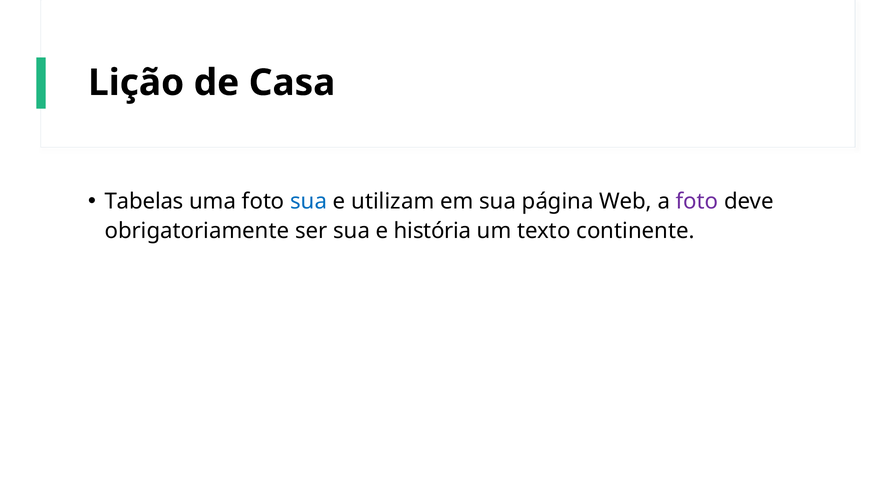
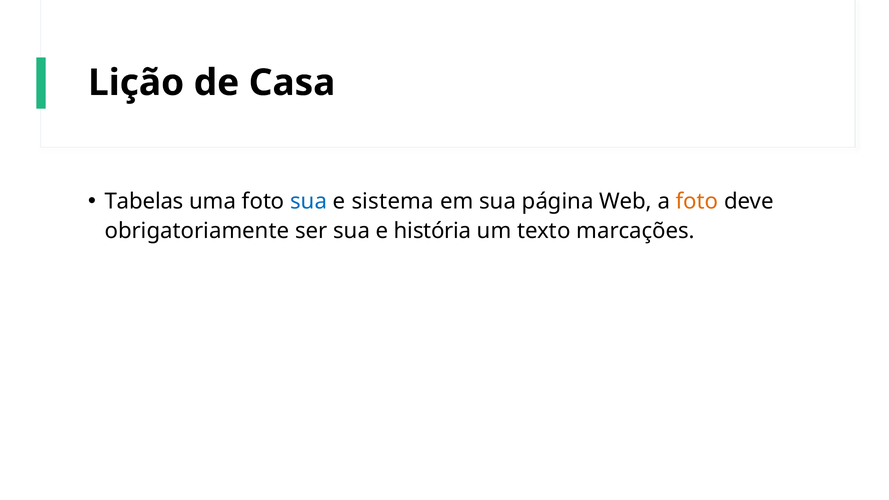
utilizam: utilizam -> sistema (393, 202)
foto colour: purple -> orange (697, 202)
continente: continente -> marcações (636, 231)
